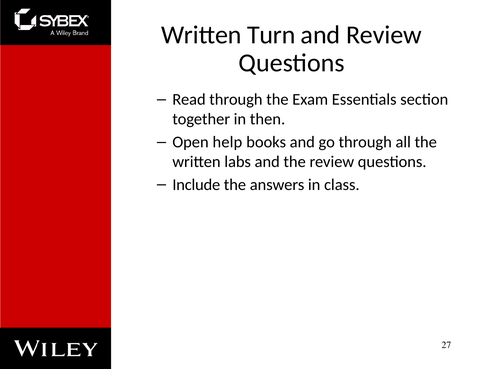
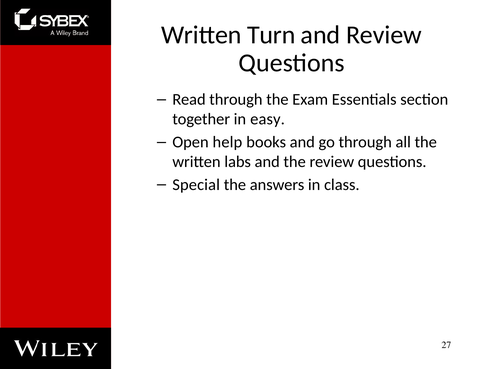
then: then -> easy (268, 119)
Include: Include -> Special (196, 185)
